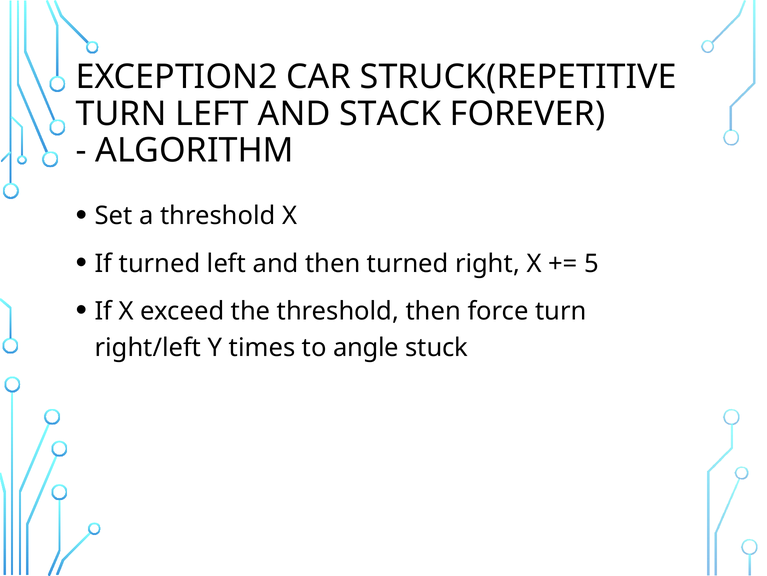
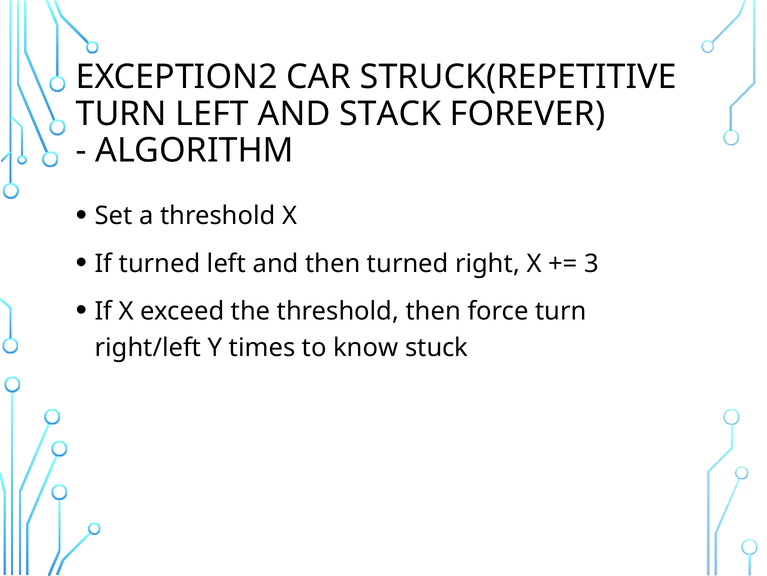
5: 5 -> 3 (591, 263)
angle: angle -> know (366, 347)
